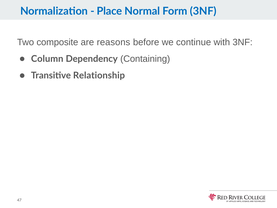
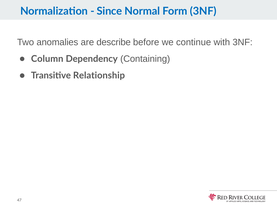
Place: Place -> Since (109, 11)
composite: composite -> anomalies (57, 42)
reasons: reasons -> describe (114, 42)
